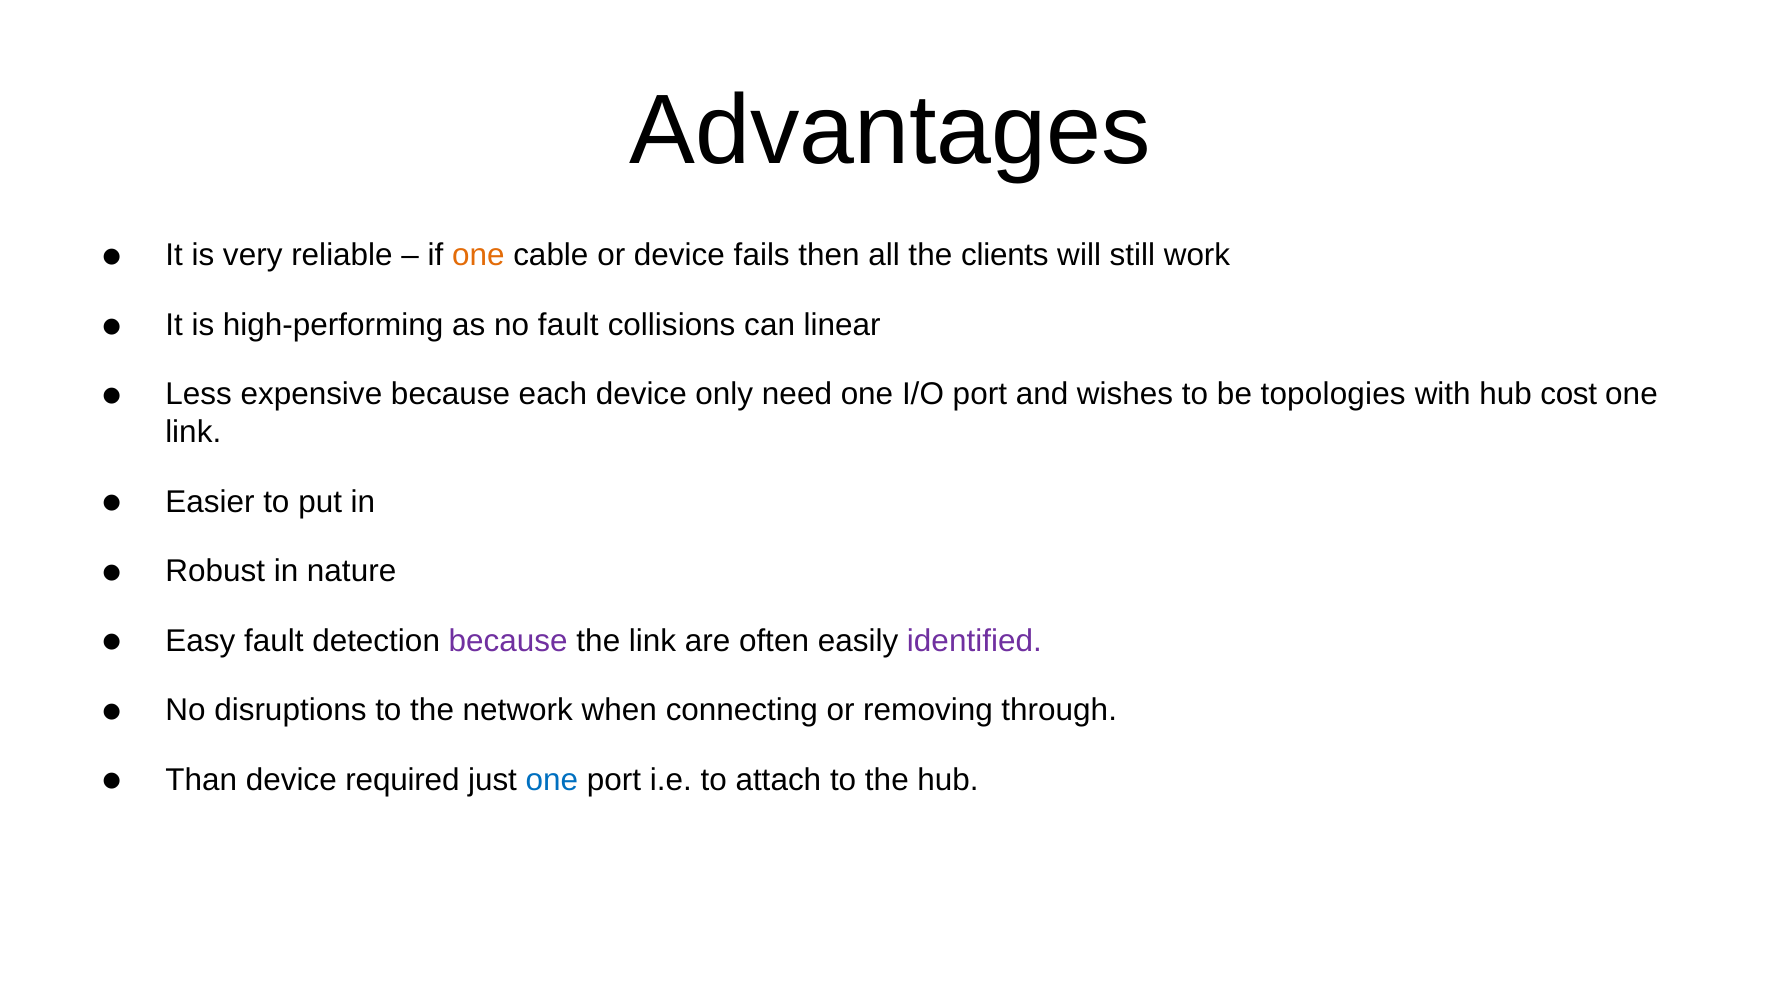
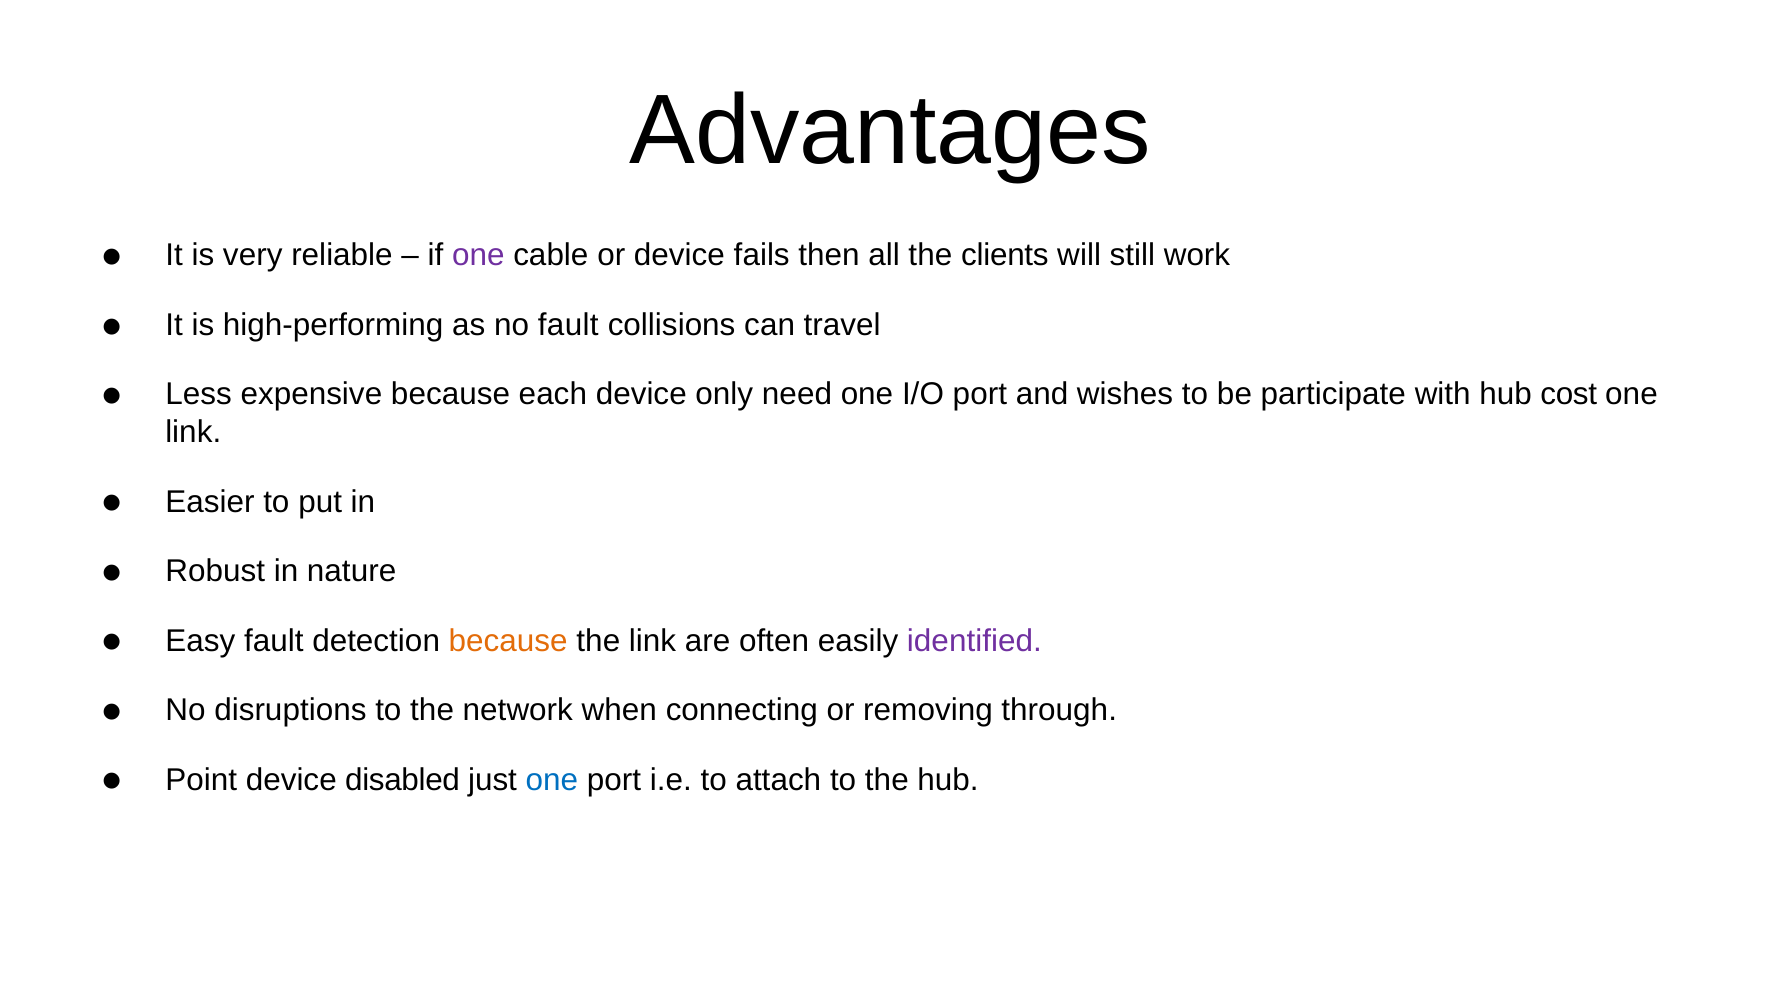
one colour: orange -> purple (478, 256)
linear: linear -> travel (842, 325)
topologies: topologies -> participate (1333, 395)
because colour: purple -> orange (508, 641)
Than: Than -> Point (201, 780)
required: required -> disabled (403, 780)
